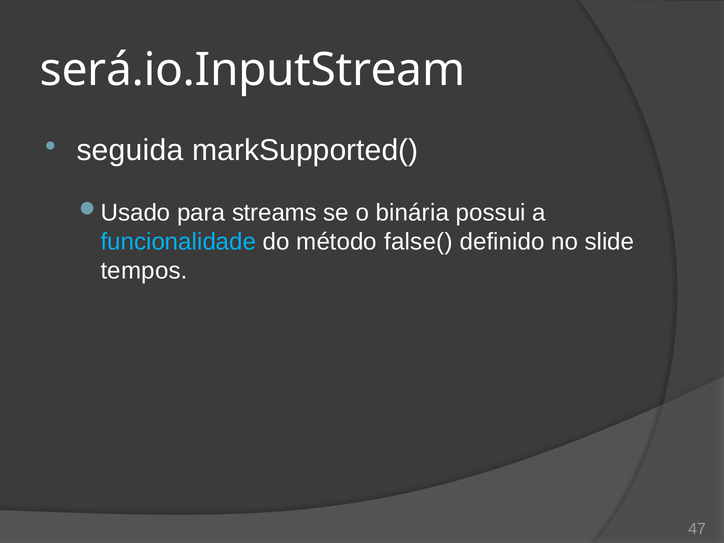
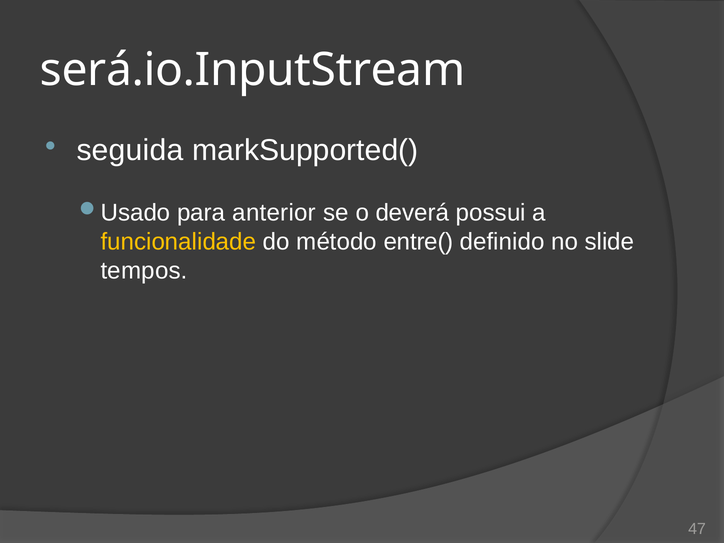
streams: streams -> anterior (274, 213)
binária: binária -> deverá (412, 213)
funcionalidade colour: light blue -> yellow (178, 242)
false(: false( -> entre( (419, 242)
